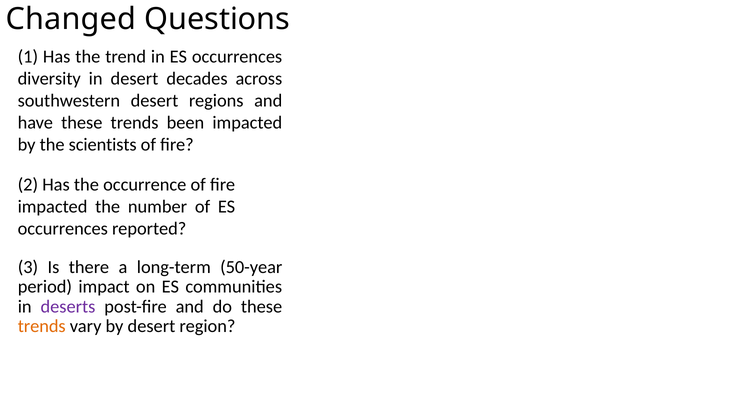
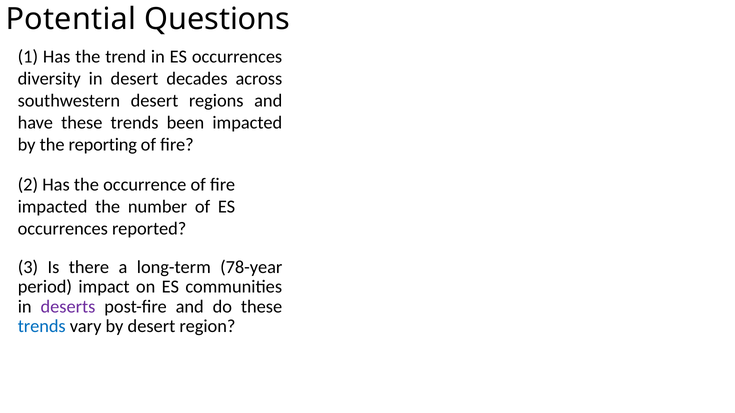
Changed: Changed -> Potential (71, 19)
scientists: scientists -> reporting (103, 145)
50-year: 50-year -> 78-year (251, 267)
trends colour: orange -> blue (42, 327)
